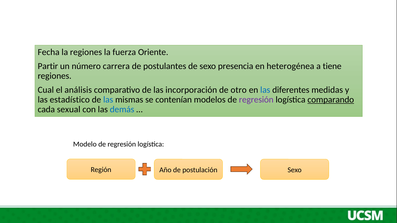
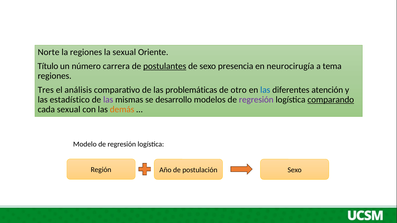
Fecha: Fecha -> Norte (49, 52)
la fuerza: fuerza -> sexual (124, 52)
Partir: Partir -> Título (48, 66)
postulantes underline: none -> present (165, 66)
heterogénea: heterogénea -> neurocirugía (290, 66)
tiene: tiene -> tema (332, 66)
Cual: Cual -> Tres (46, 90)
incorporación: incorporación -> problemáticas (191, 90)
medidas: medidas -> atención (327, 90)
las colour: blue -> purple (108, 100)
contenían: contenían -> desarrollo (174, 100)
demás colour: blue -> orange (122, 110)
